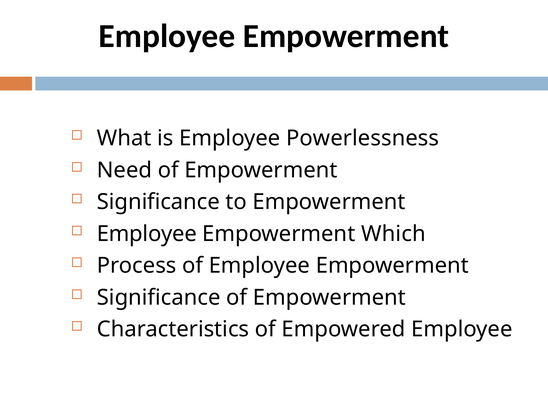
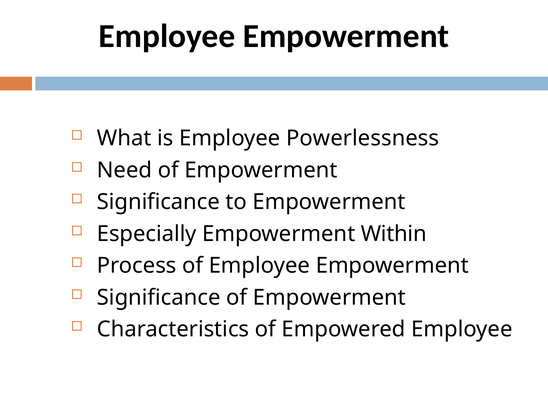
Employee: Employee -> Especially (147, 234)
Which: Which -> Within (394, 234)
